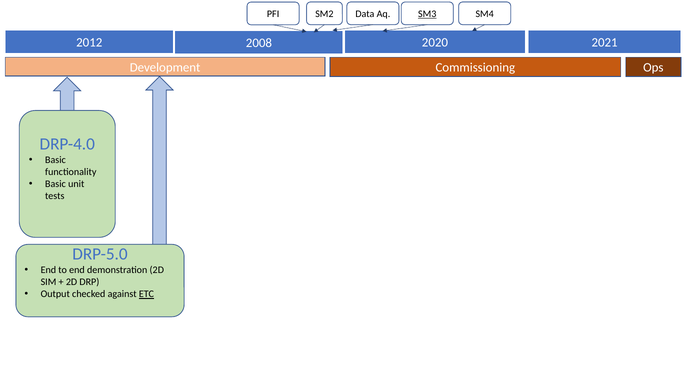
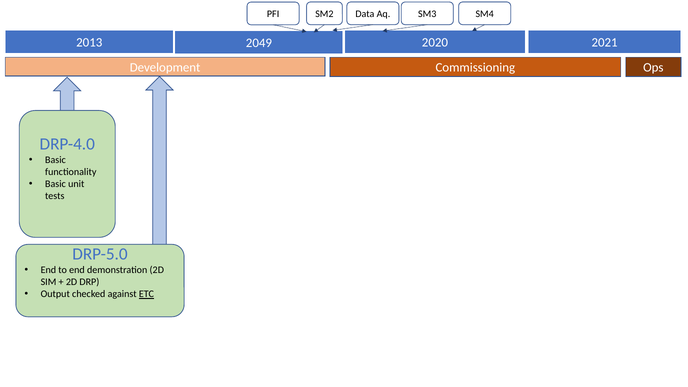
SM3 underline: present -> none (427, 14)
2012: 2012 -> 2013 (89, 43)
2008: 2008 -> 2049 (259, 43)
